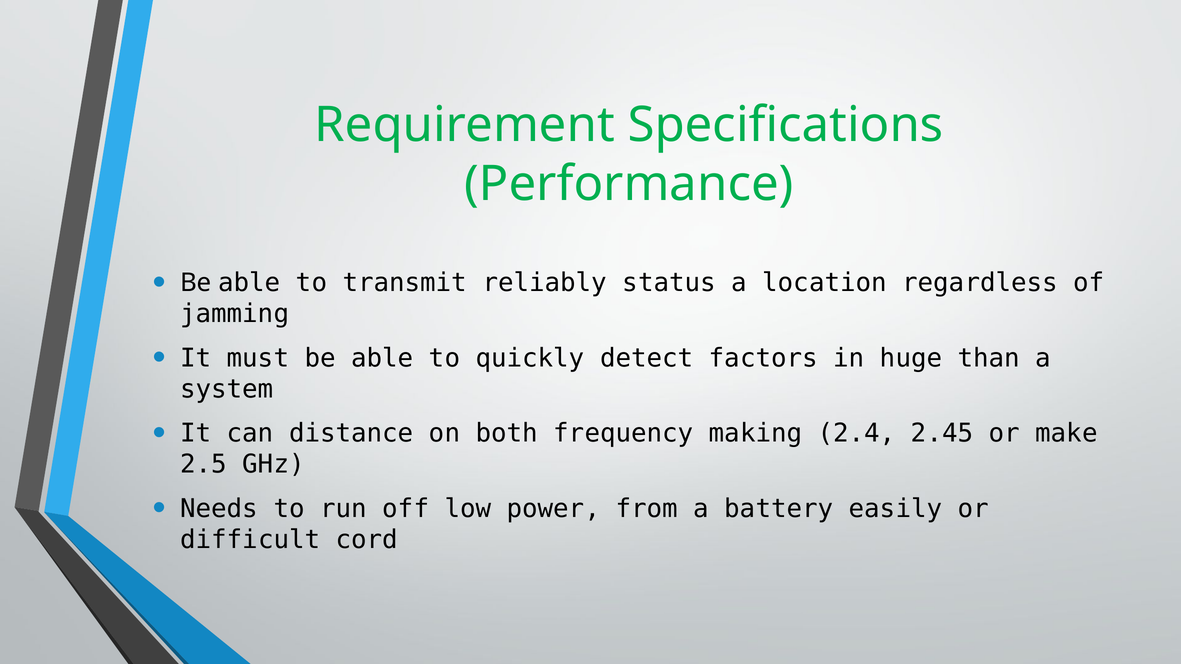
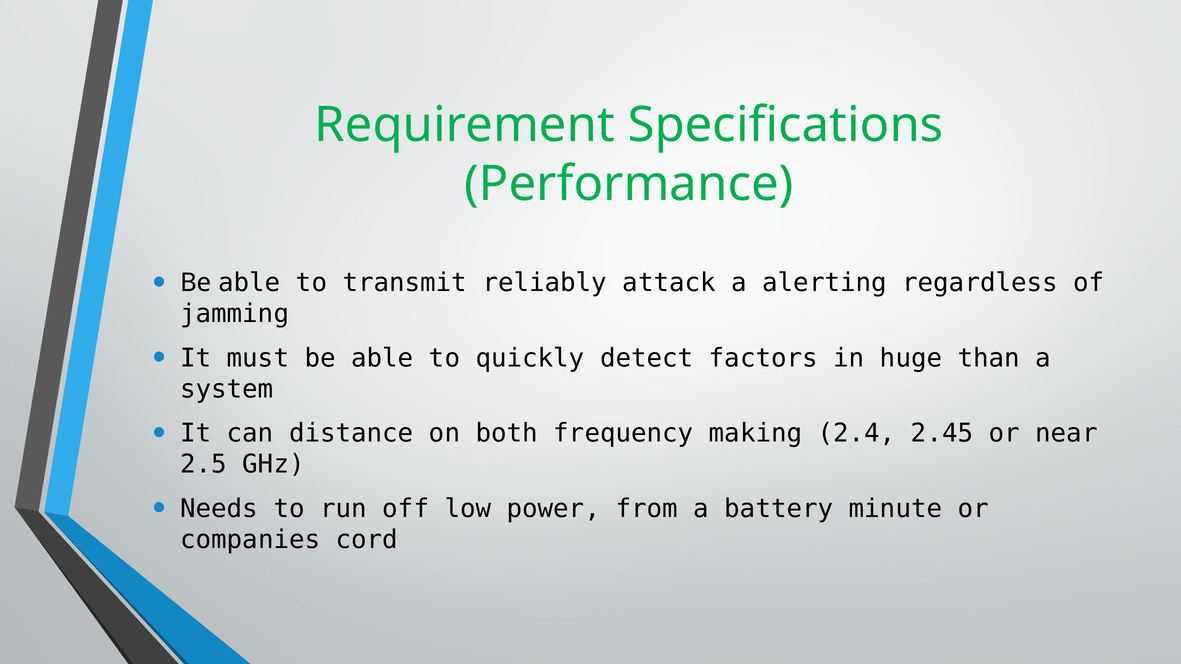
status: status -> attack (669, 283)
location: location -> alerting (825, 283)
make: make -> near (1066, 434)
easily: easily -> minute (896, 509)
difficult: difficult -> companies (250, 540)
